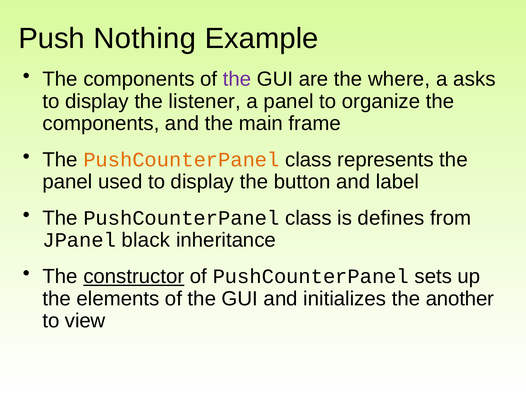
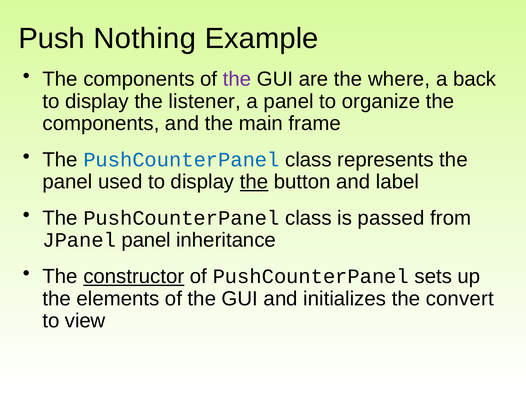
asks: asks -> back (475, 79)
PushCounterPanel colour: orange -> blue (181, 160)
the underline: none -> present (254, 182)
defines: defines -> passed (391, 218)
JPanel black: black -> panel (146, 241)
another: another -> convert (460, 299)
